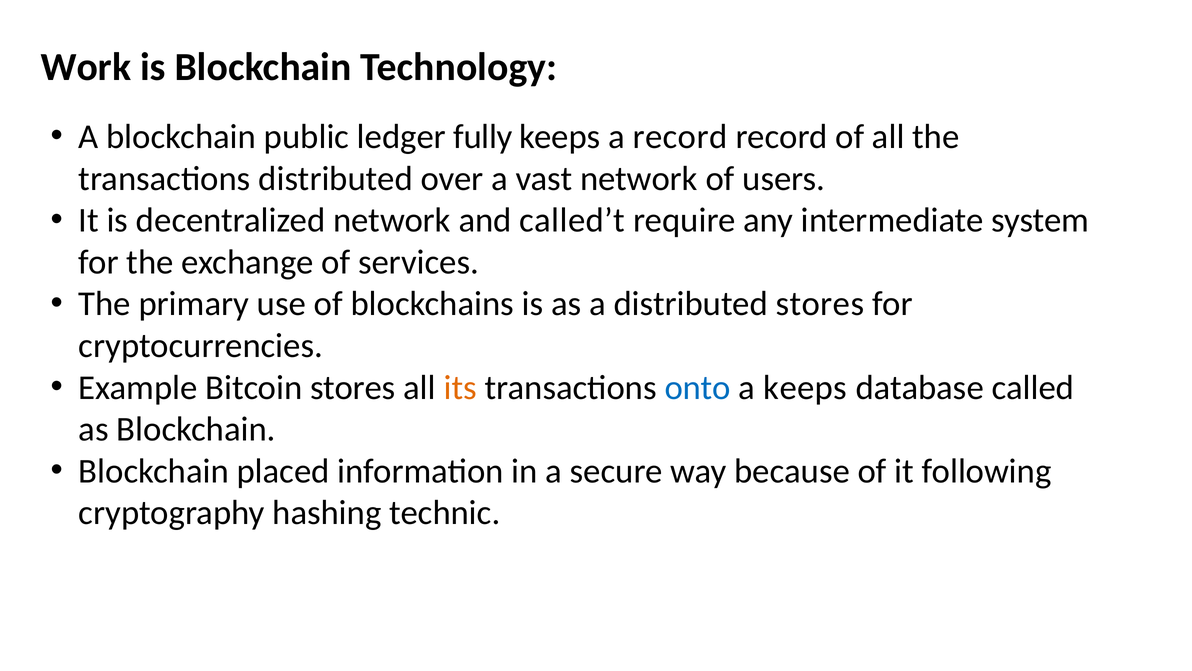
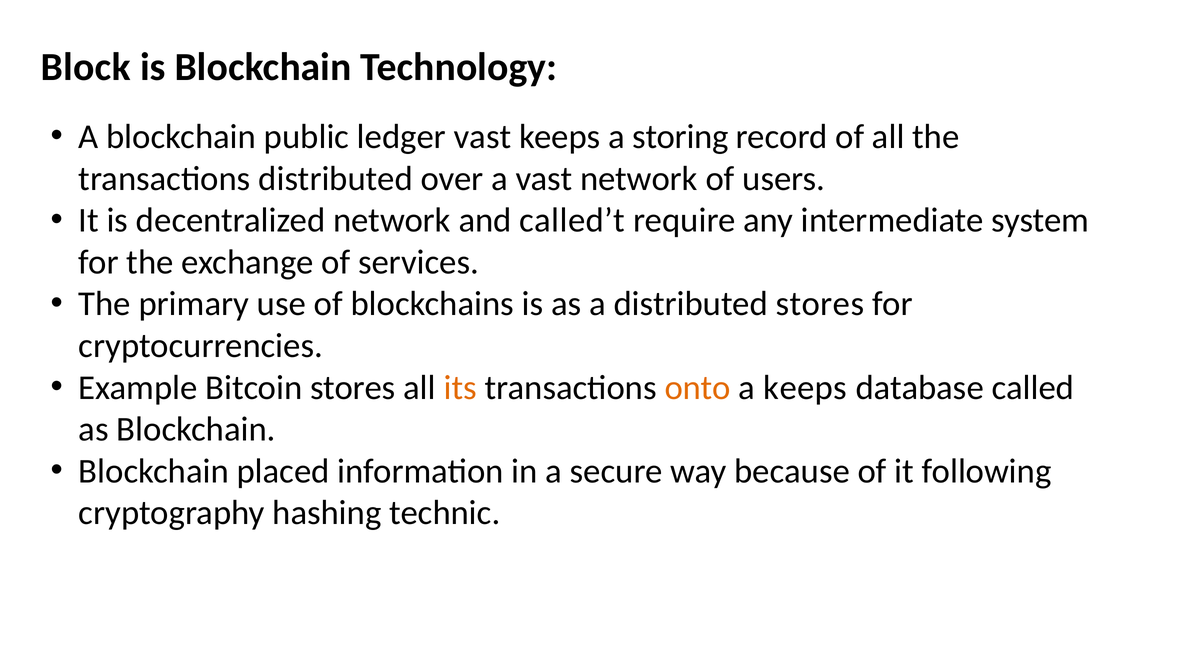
Work: Work -> Block (86, 67)
ledger fully: fully -> vast (483, 137)
a record: record -> storing (680, 137)
onto colour: blue -> orange (698, 387)
